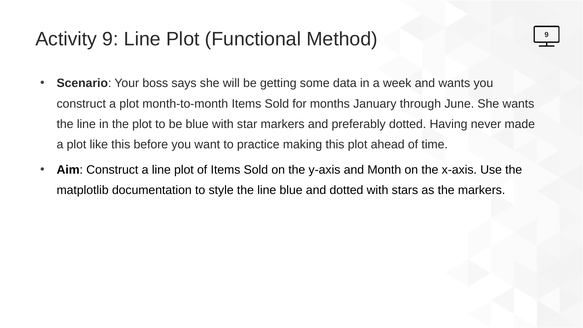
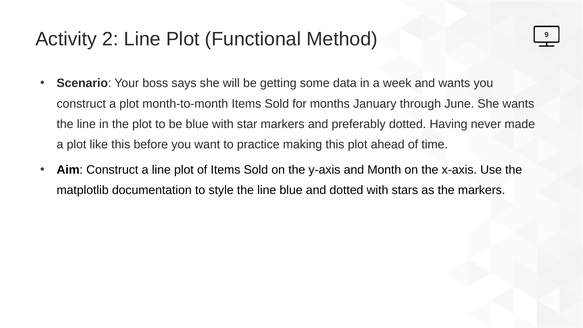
Activity 9: 9 -> 2 (110, 39)
